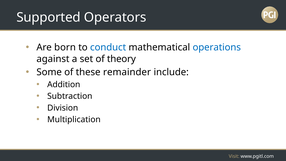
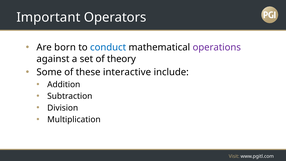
Supported: Supported -> Important (48, 17)
operations colour: blue -> purple (217, 47)
remainder: remainder -> interactive (127, 72)
